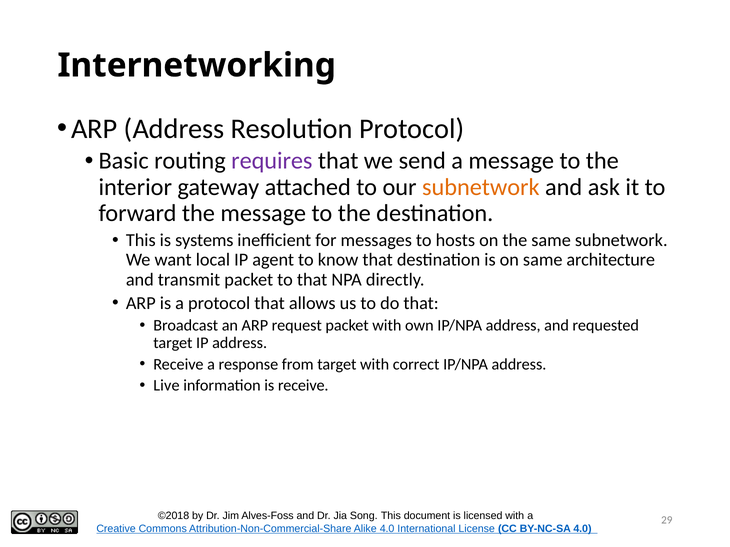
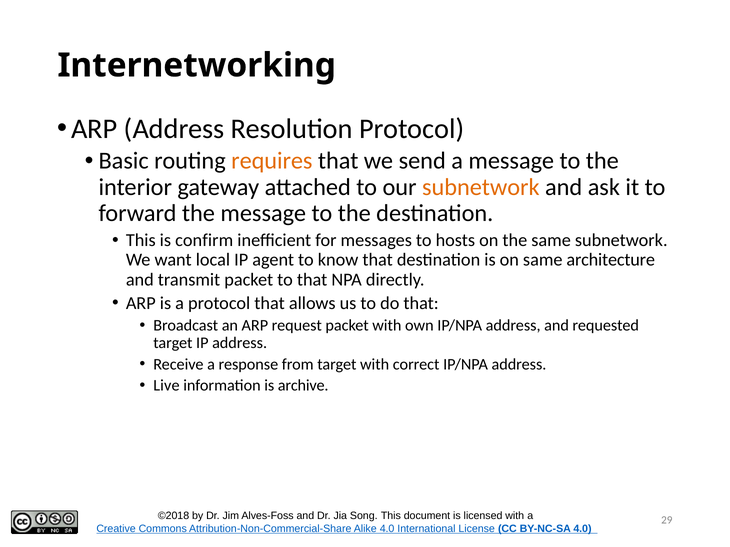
requires colour: purple -> orange (272, 161)
systems: systems -> confirm (204, 240)
is receive: receive -> archive (303, 386)
